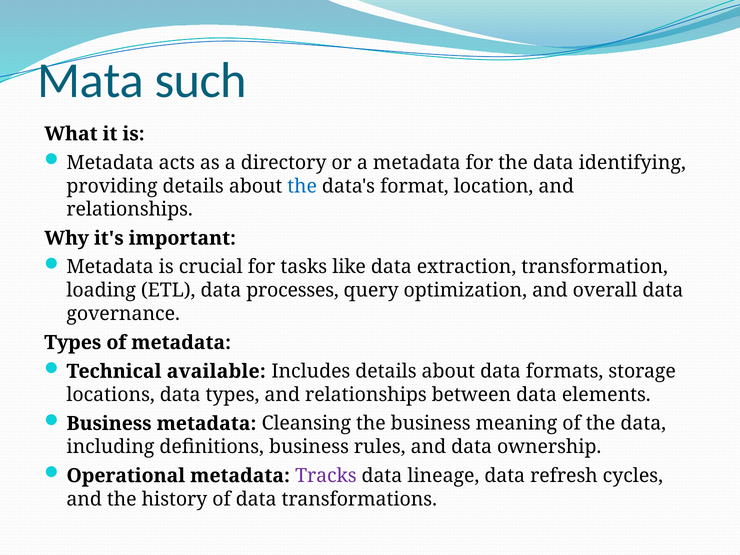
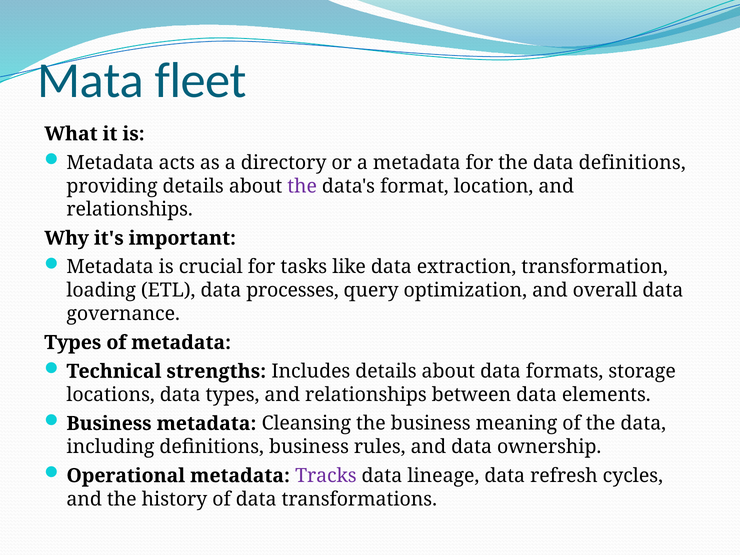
such: such -> fleet (201, 81)
data identifying: identifying -> definitions (632, 163)
the colour: blue -> purple (302, 186)
available: available -> strengths (216, 371)
